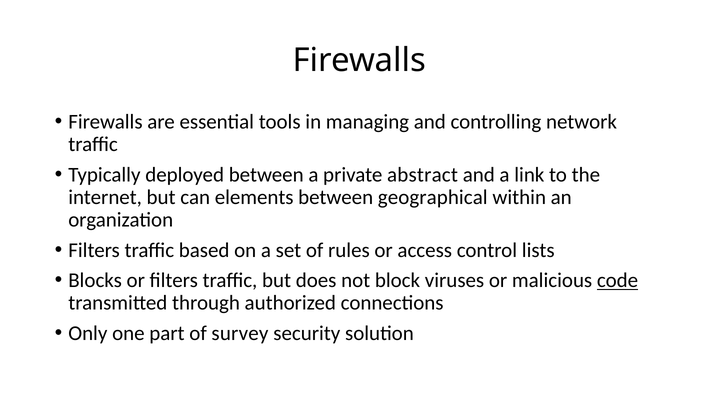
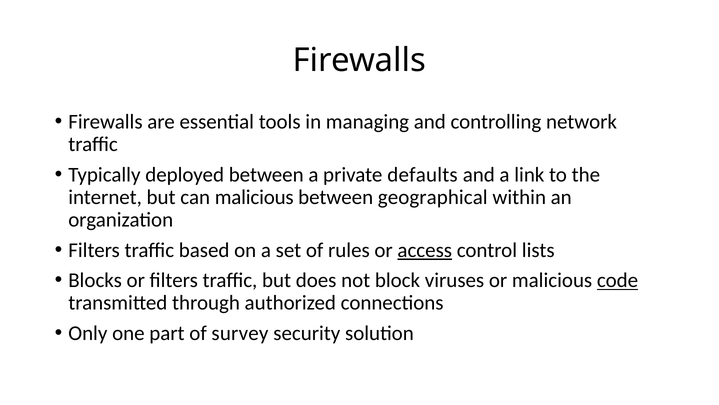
abstract: abstract -> defaults (423, 174)
can elements: elements -> malicious (254, 197)
access underline: none -> present (425, 250)
